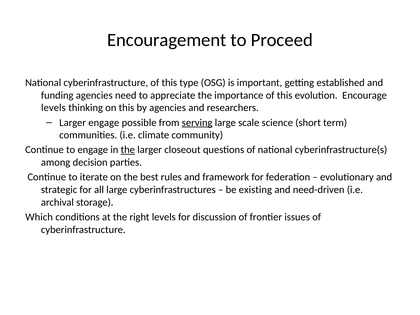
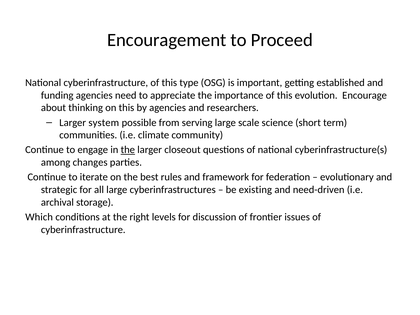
levels: levels -> about (53, 108)
Larger engage: engage -> system (104, 123)
serving underline: present -> none (197, 123)
decision: decision -> changes (90, 162)
